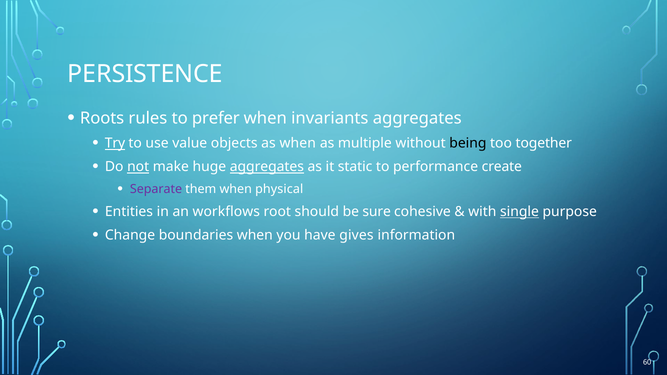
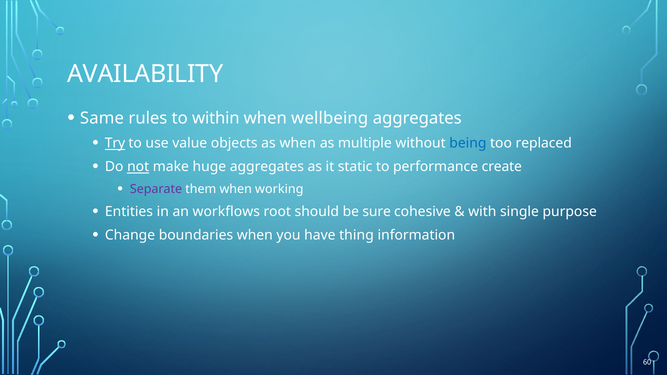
PERSISTENCE: PERSISTENCE -> AVAILABILITY (145, 74)
Roots: Roots -> Same (102, 119)
prefer: prefer -> within (216, 119)
invariants: invariants -> wellbeing (330, 119)
being colour: black -> blue (468, 143)
together: together -> replaced (544, 143)
aggregates underline: present -> none (267, 167)
physical: physical -> working (279, 189)
single underline: present -> none (519, 212)
gives: gives -> thing (356, 235)
